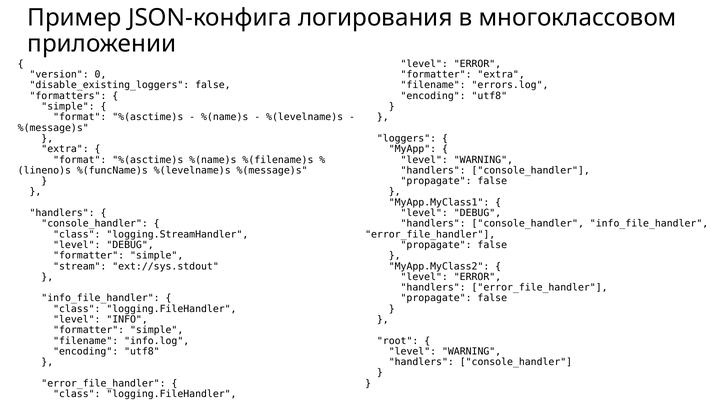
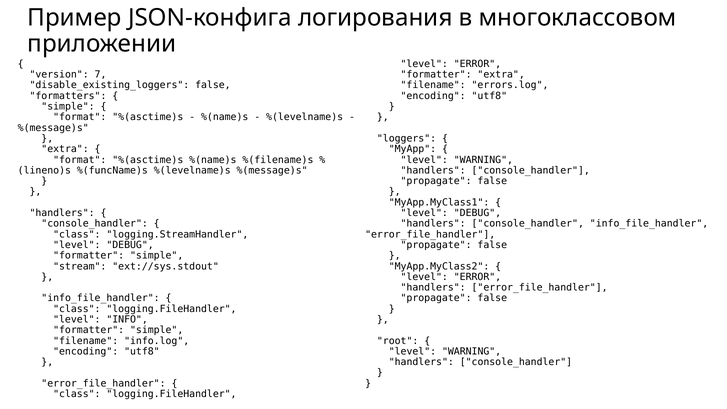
0: 0 -> 7 (101, 75)
